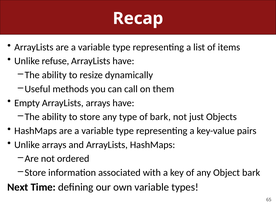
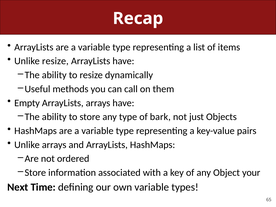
Unlike refuse: refuse -> resize (55, 61)
Object bark: bark -> your (251, 173)
